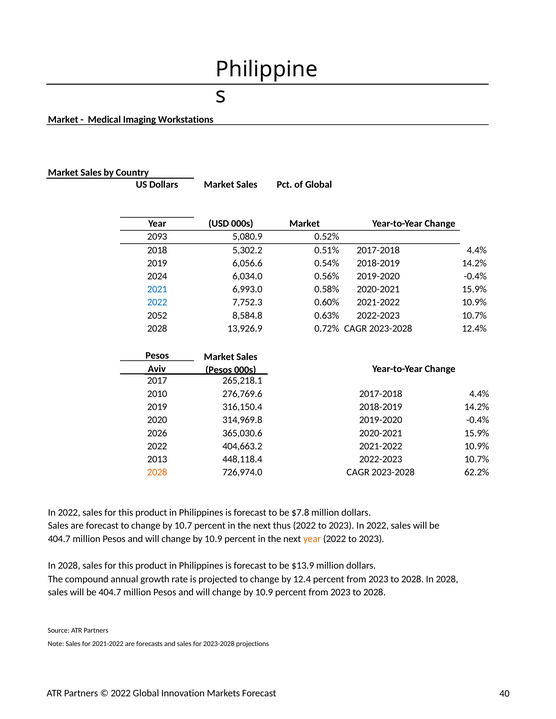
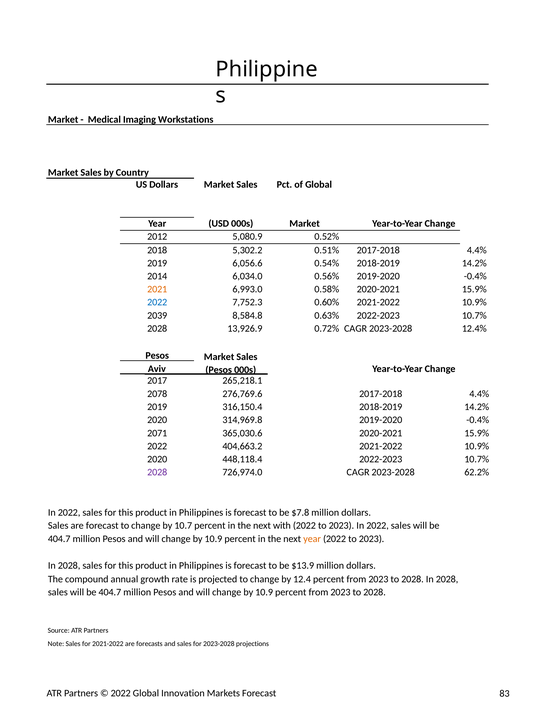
2093: 2093 -> 2012 (157, 237)
2024: 2024 -> 2014 (157, 276)
2021 colour: blue -> orange (157, 289)
2052: 2052 -> 2039 (157, 316)
2010: 2010 -> 2078 (157, 394)
2026: 2026 -> 2071 (157, 433)
2013: 2013 -> 2020 (157, 460)
2028 colour: orange -> purple (157, 473)
thus: thus -> with (282, 526)
40: 40 -> 83 (505, 694)
